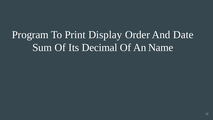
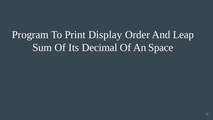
Date: Date -> Leap (183, 35)
Name: Name -> Space (161, 47)
